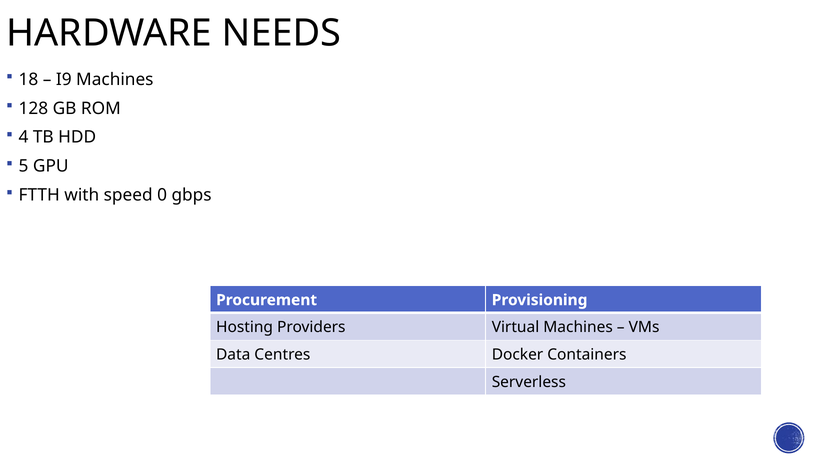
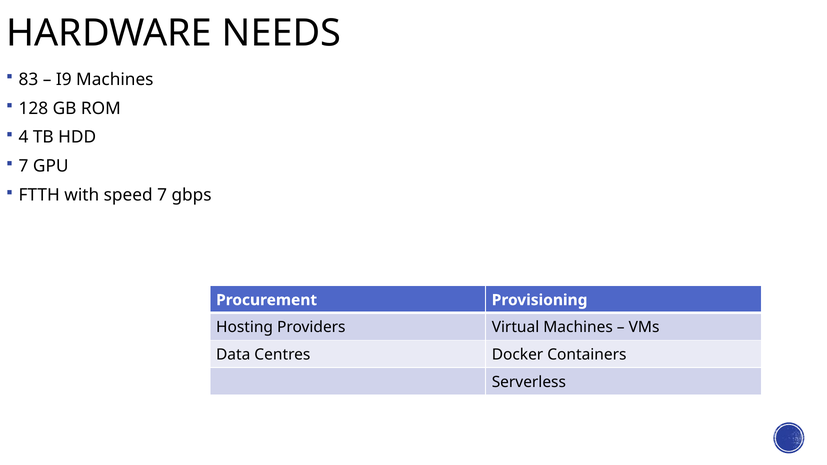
18: 18 -> 83 (28, 79)
5: 5 -> 7 (24, 166)
speed 0: 0 -> 7 (162, 195)
